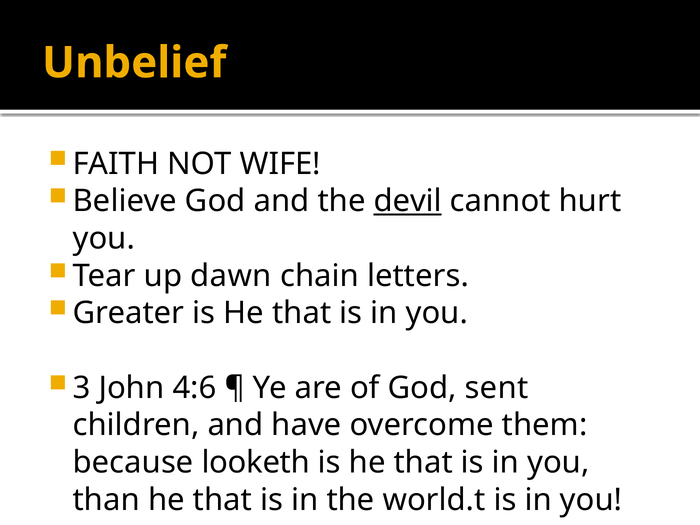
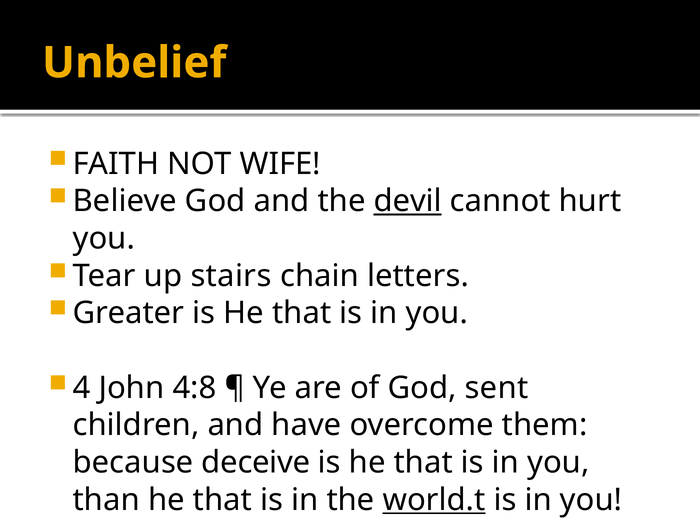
dawn: dawn -> stairs (231, 276)
3: 3 -> 4 (82, 388)
4:6: 4:6 -> 4:8 (194, 388)
looketh: looketh -> deceive (256, 462)
world.t underline: none -> present (434, 500)
